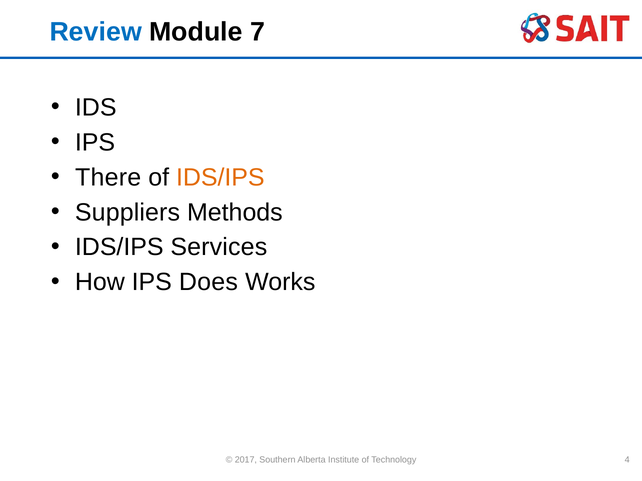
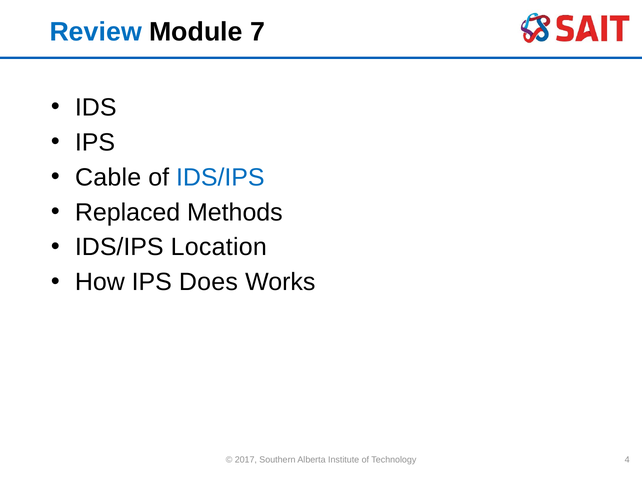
There: There -> Cable (108, 178)
IDS/IPS colour: orange -> blue (220, 178)
Suppliers: Suppliers -> Replaced (128, 212)
Services: Services -> Location (219, 247)
